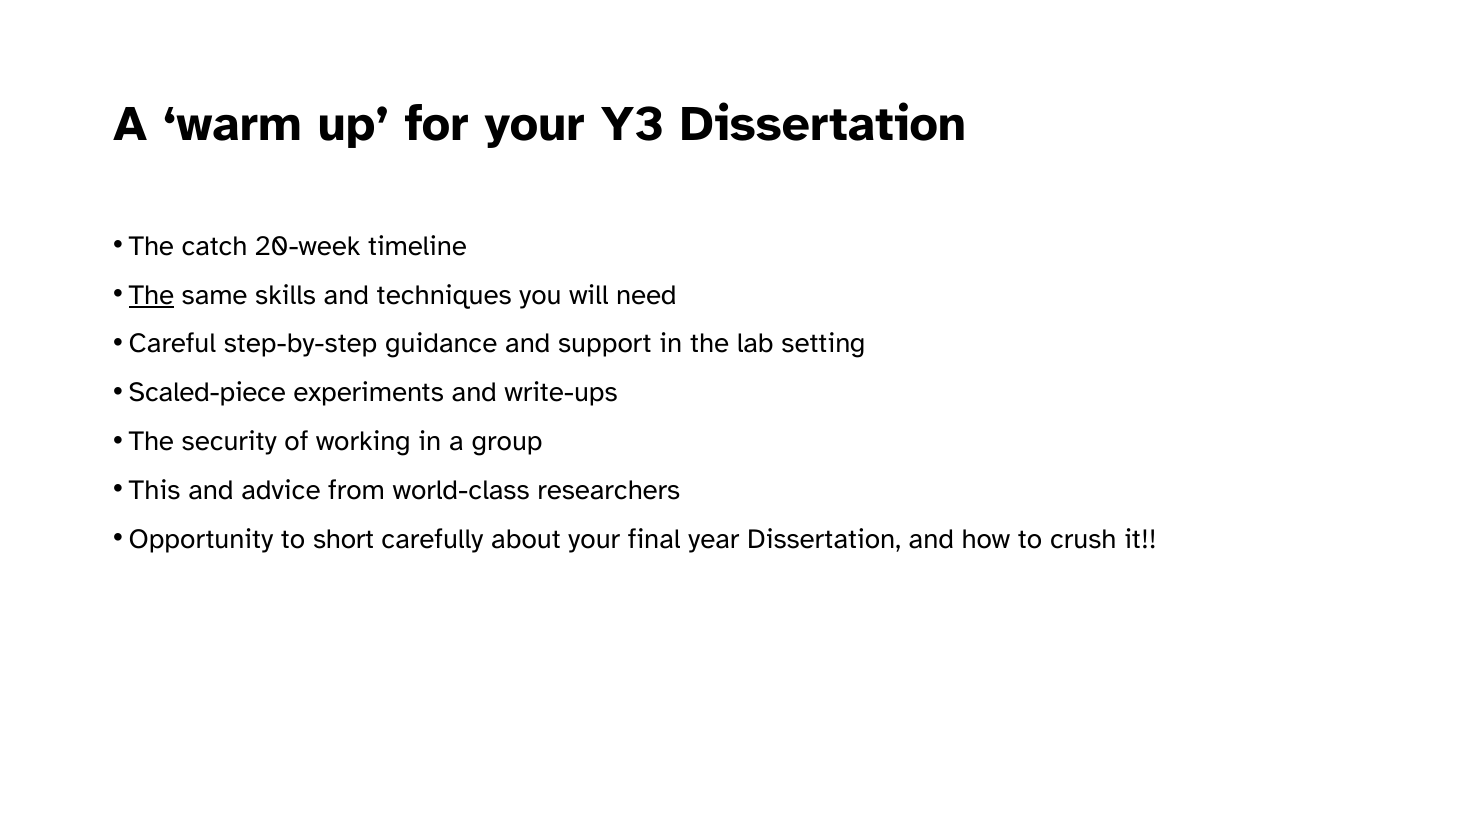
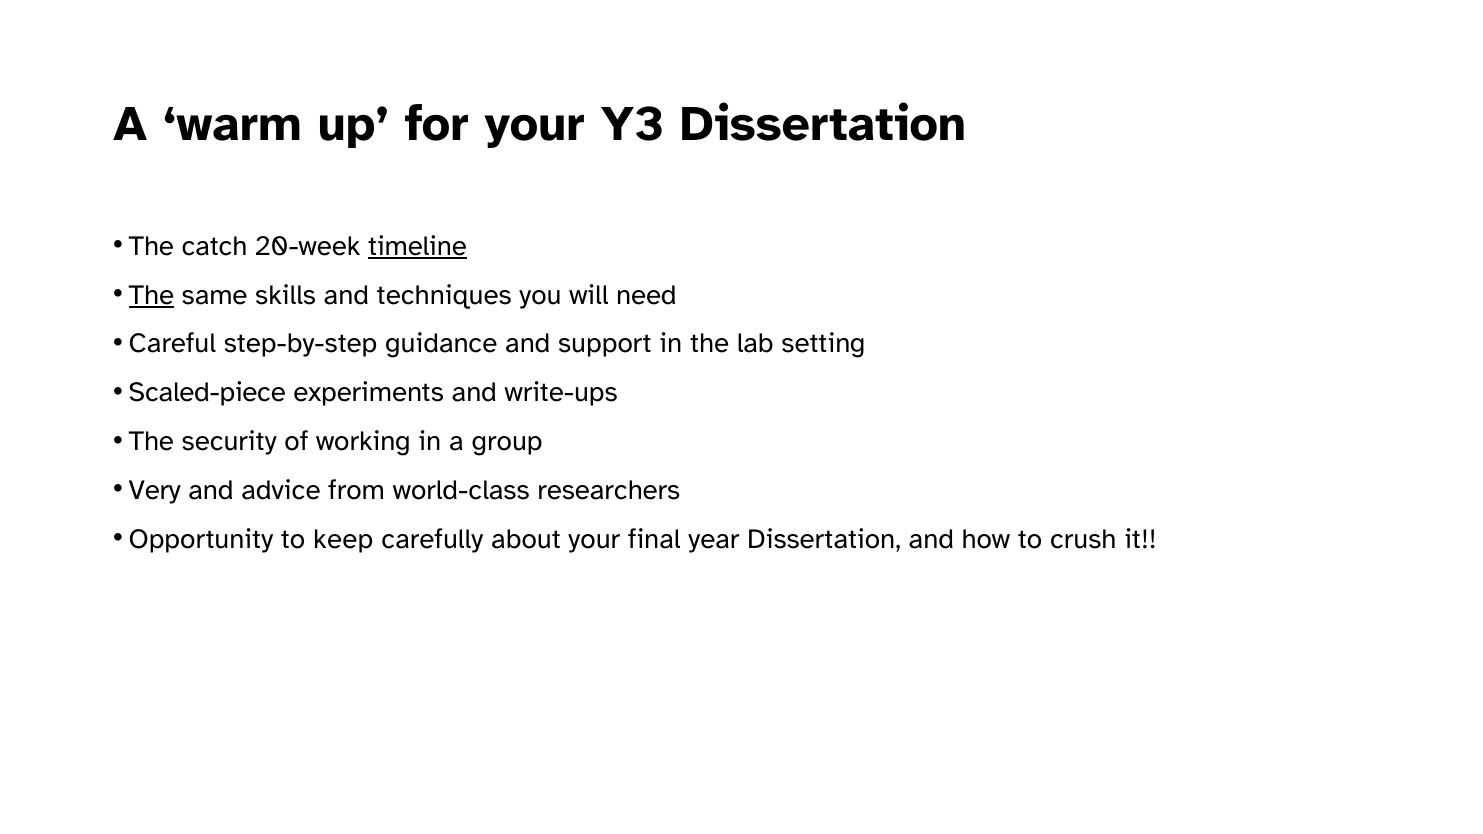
timeline underline: none -> present (418, 246)
This: This -> Very (155, 490)
short: short -> keep (343, 539)
